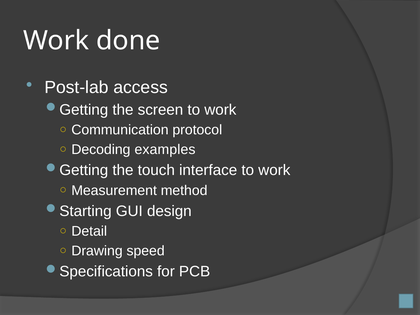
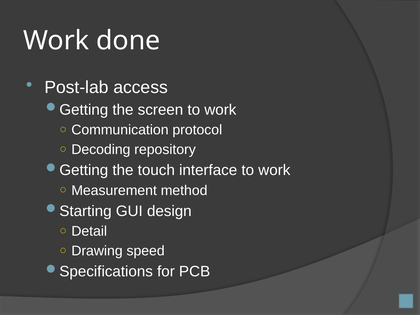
examples: examples -> repository (165, 150)
